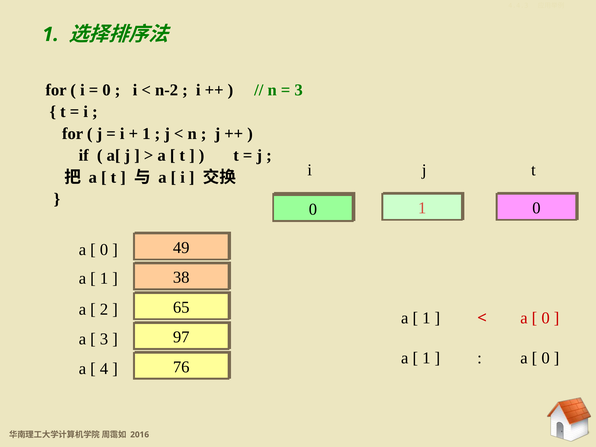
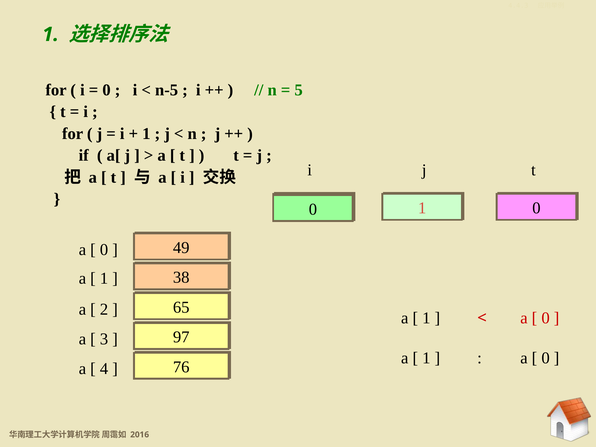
n-2: n-2 -> n-5 (167, 90)
3: 3 -> 5 (299, 90)
